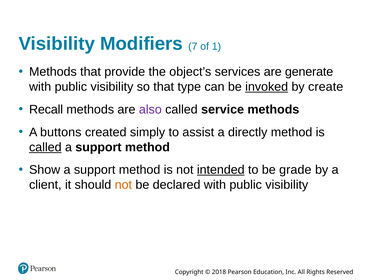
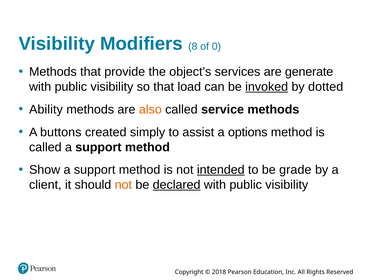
7: 7 -> 8 (193, 46)
1: 1 -> 0 (216, 46)
type: type -> load (189, 87)
create: create -> dotted (326, 87)
Recall: Recall -> Ability (46, 109)
also colour: purple -> orange (150, 109)
directly: directly -> options (248, 132)
called underline: present -> none (45, 147)
declared underline: none -> present (177, 185)
